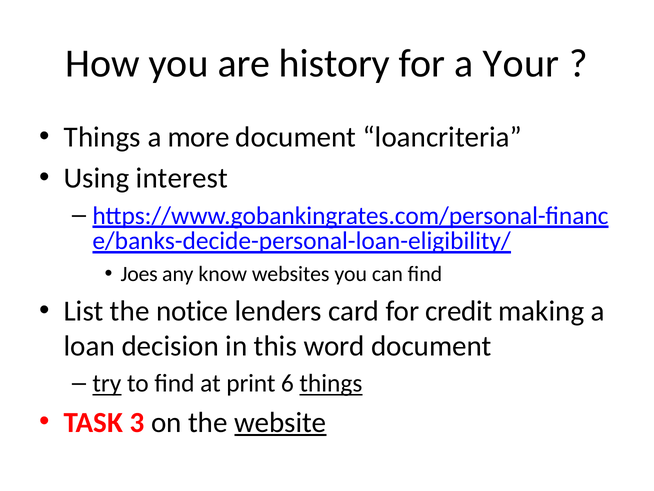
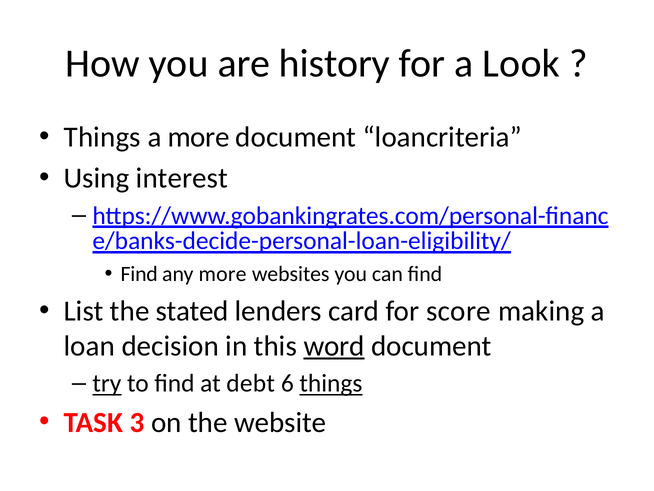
Your: Your -> Look (521, 63)
Joes: Joes -> Find (139, 274)
any know: know -> more (223, 274)
notice: notice -> stated (192, 311)
credit: credit -> score (459, 311)
word underline: none -> present (334, 346)
print: print -> debt (251, 383)
website underline: present -> none (280, 422)
